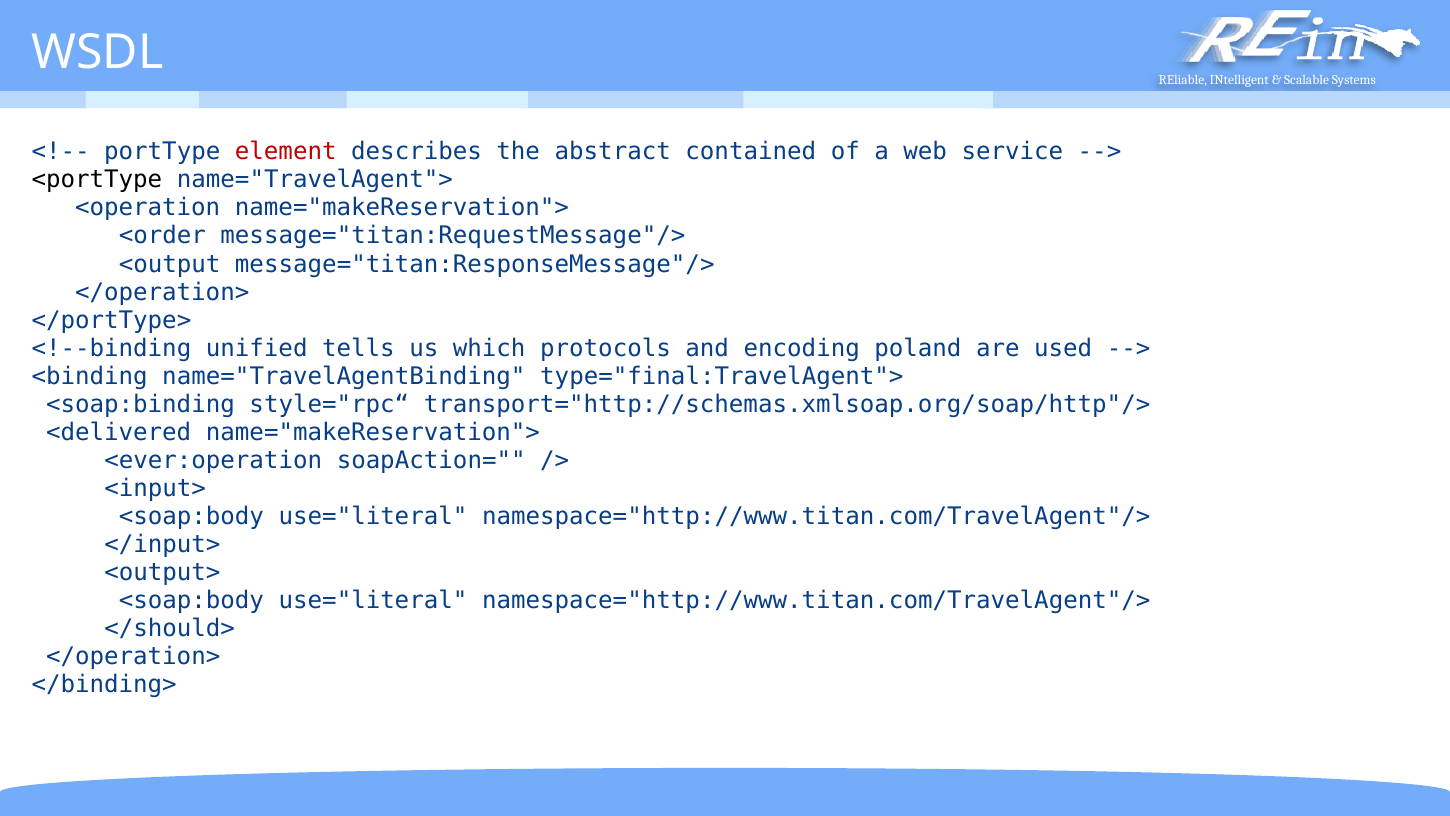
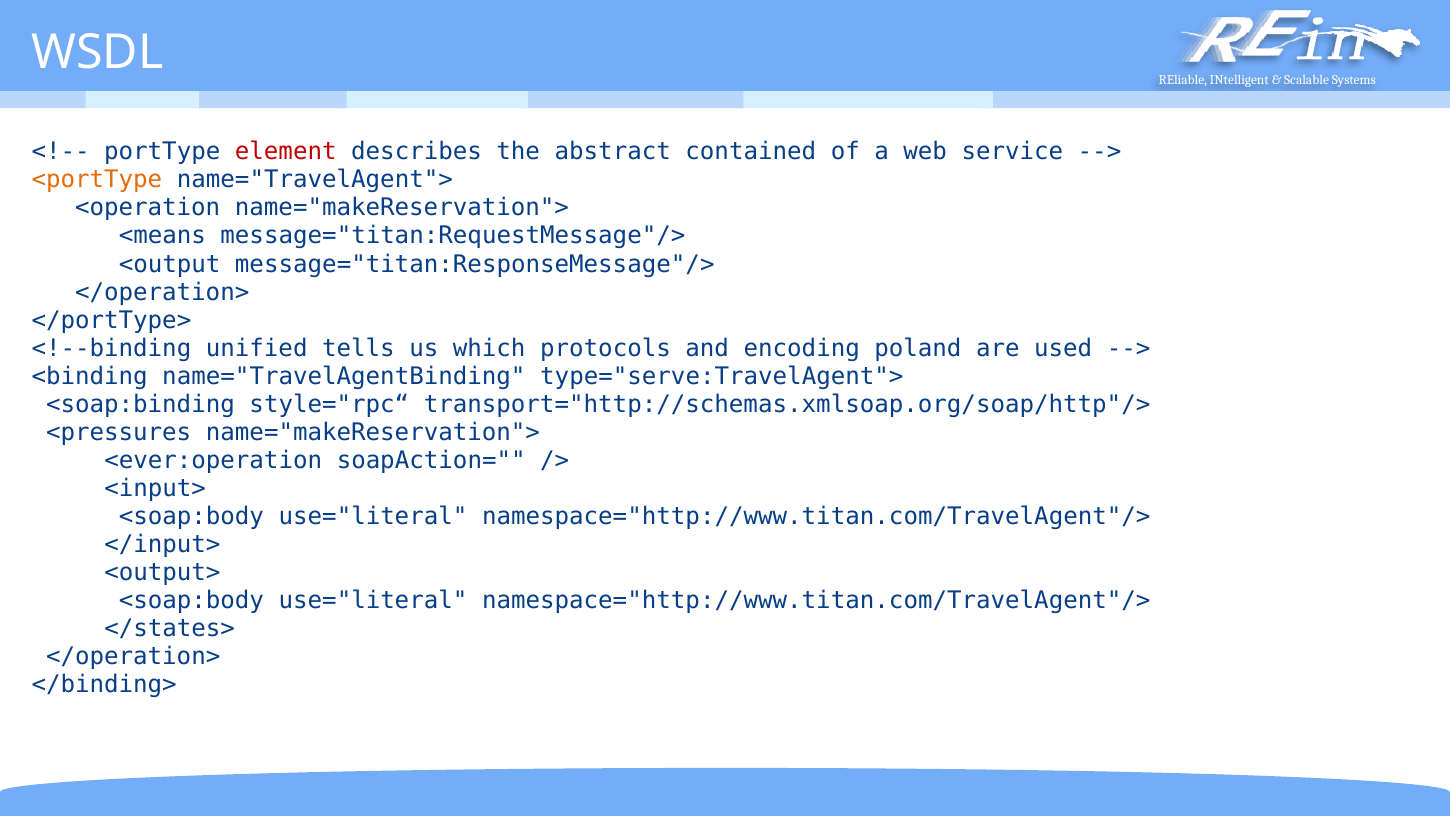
<portType colour: black -> orange (97, 180)
<order: <order -> <means (162, 236)
type="final:TravelAgent">: type="final:TravelAgent"> -> type="serve:TravelAgent"> (722, 376)
<delivered: <delivered -> <pressures (119, 432)
</should>: </should> -> </states> (170, 628)
